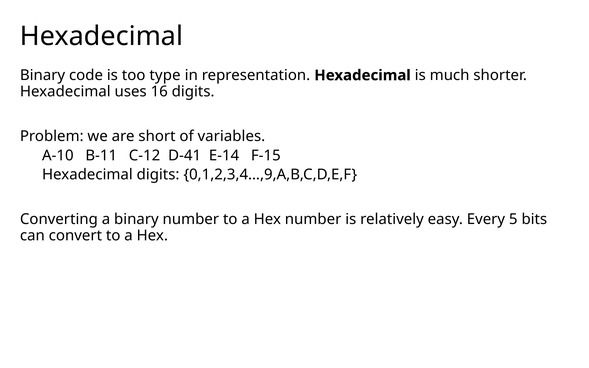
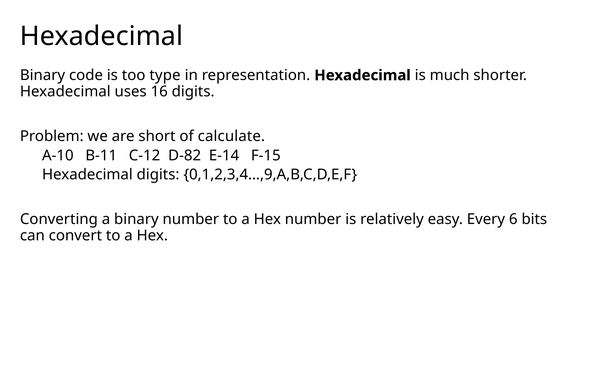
variables: variables -> calculate (231, 136)
D-41: D-41 -> D-82 (185, 155)
5: 5 -> 6 (513, 219)
